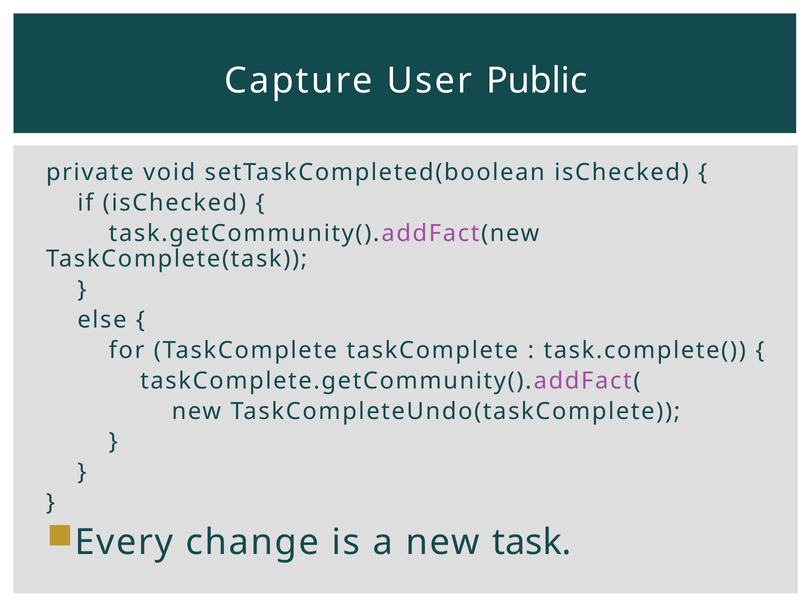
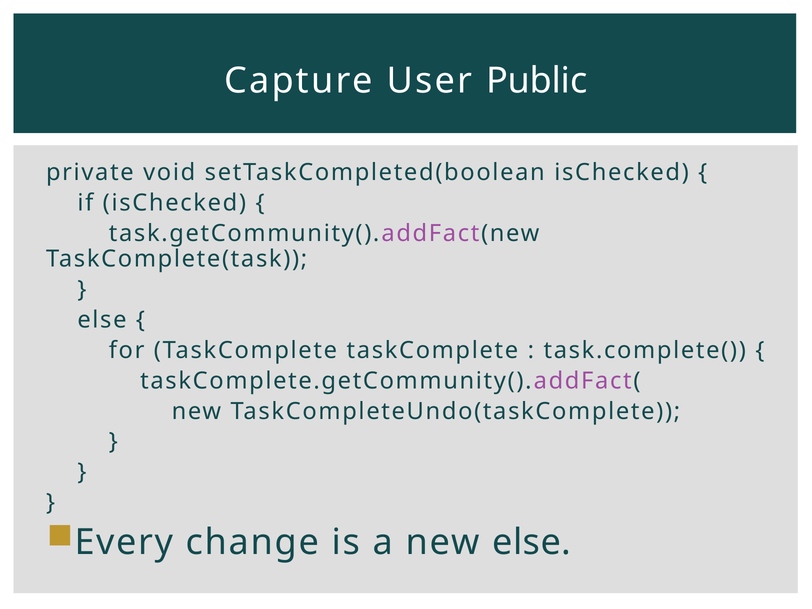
new task: task -> else (532, 543)
